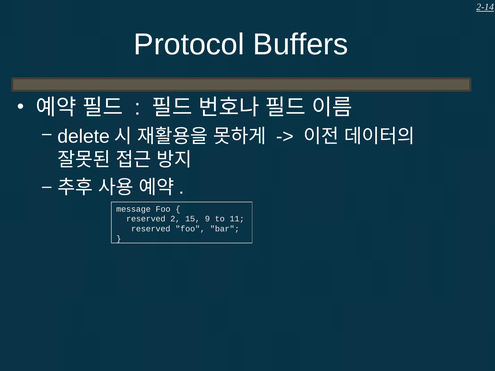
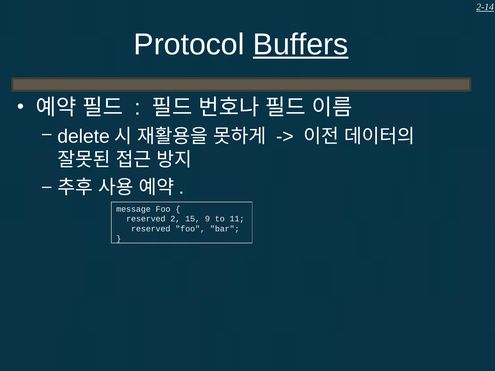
Buffers underline: none -> present (301, 45)
